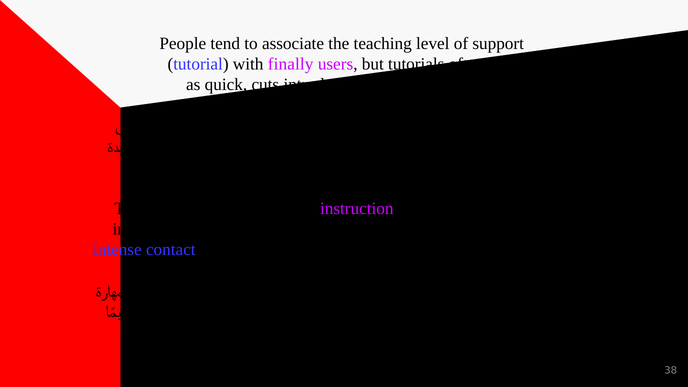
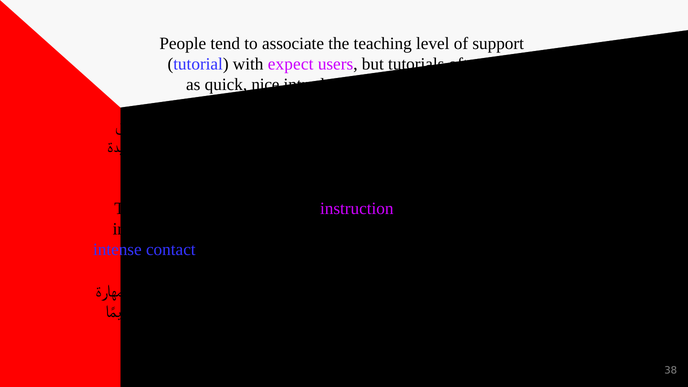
finally: finally -> expect (291, 64)
cuts: cuts -> nice (265, 85)
